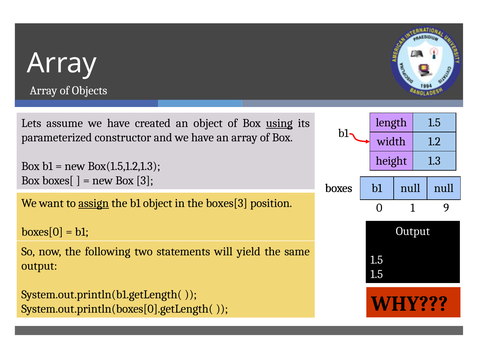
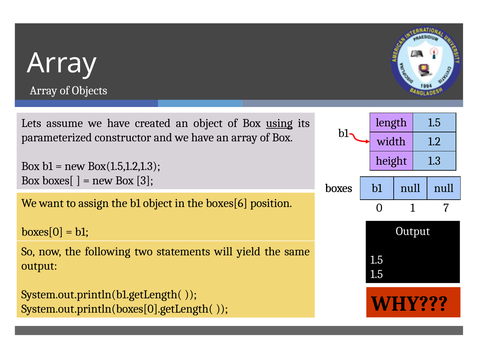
assign underline: present -> none (94, 203)
boxes[3: boxes[3 -> boxes[6 (227, 203)
9: 9 -> 7 (446, 208)
